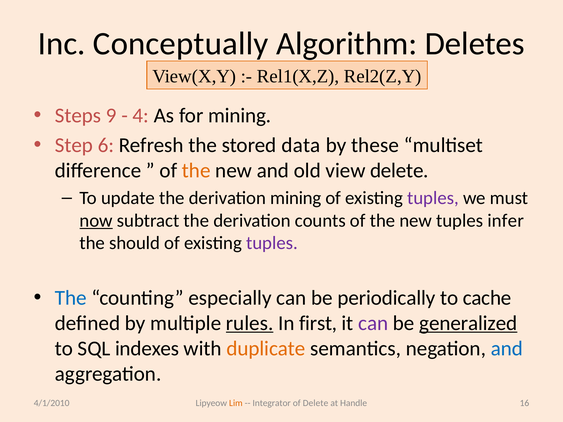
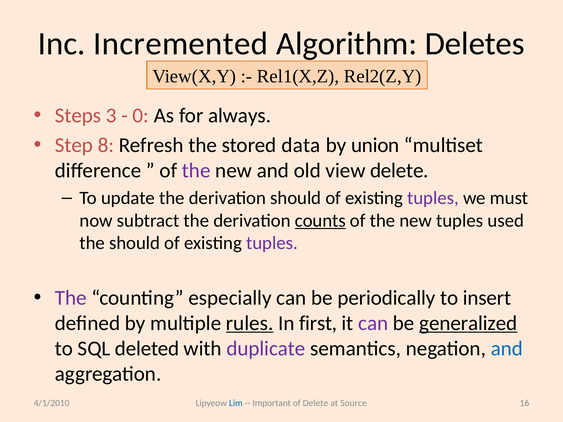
Conceptually: Conceptually -> Incremented (181, 44)
9: 9 -> 3 (111, 115)
4: 4 -> 0 (141, 115)
for mining: mining -> always (240, 115)
6: 6 -> 8 (106, 145)
these: these -> union (375, 145)
the colour: orange -> purple (196, 171)
derivation mining: mining -> should (296, 198)
now underline: present -> none (96, 221)
counts underline: none -> present (320, 221)
infer: infer -> used (506, 221)
The colour: blue -> purple (71, 298)
cache: cache -> insert (487, 298)
indexes: indexes -> deleted (147, 349)
duplicate colour: orange -> purple (266, 349)
Lim colour: orange -> blue (236, 403)
Integrator: Integrator -> Important (272, 403)
Handle: Handle -> Source (354, 403)
